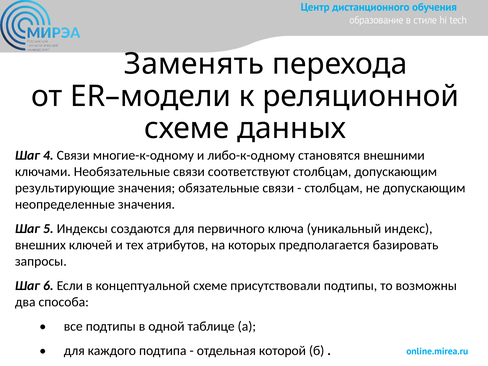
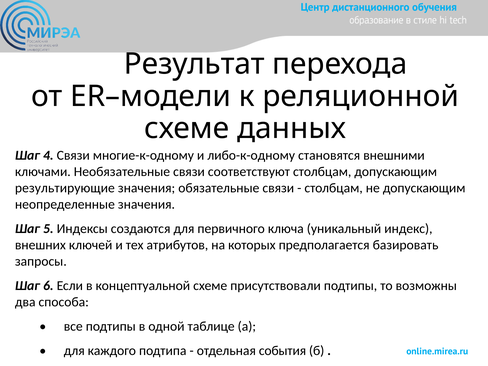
Заменять: Заменять -> Результат (194, 64)
которой: которой -> события (282, 351)
